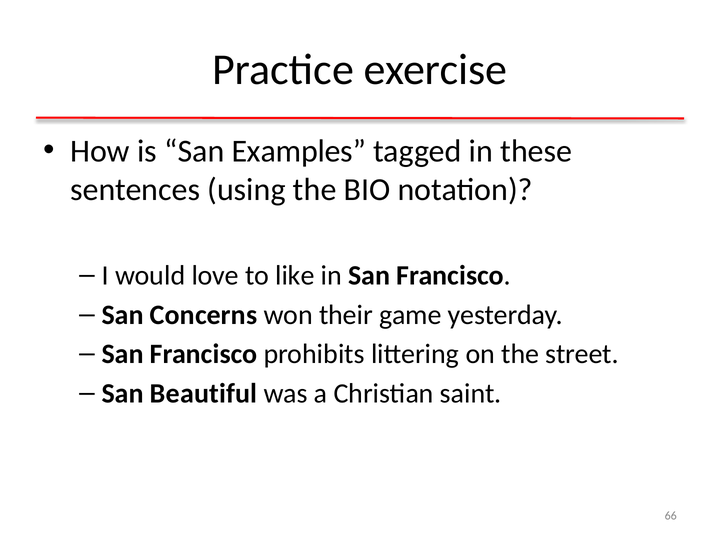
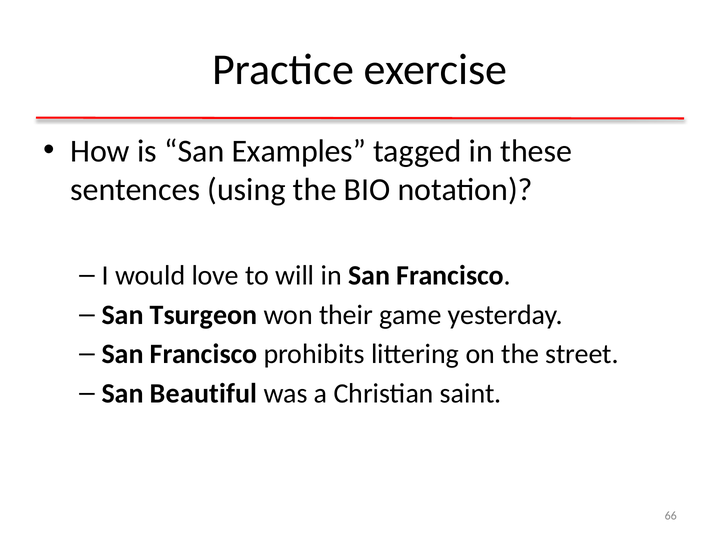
like: like -> will (295, 276)
Concerns: Concerns -> Tsurgeon (204, 315)
